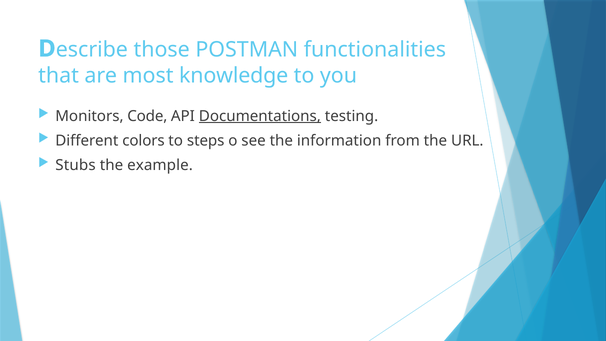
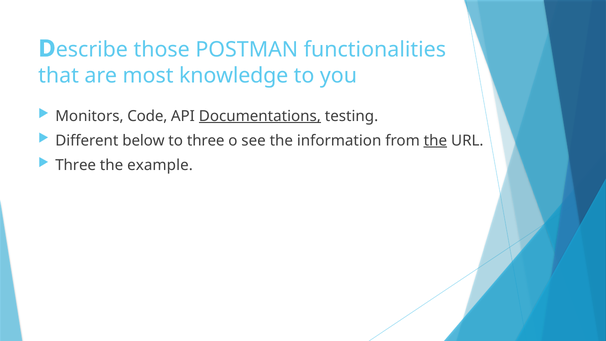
colors: colors -> below (143, 141)
to steps: steps -> three (206, 141)
the underline: none -> present (435, 141)
Stubs: Stubs -> Three (76, 165)
